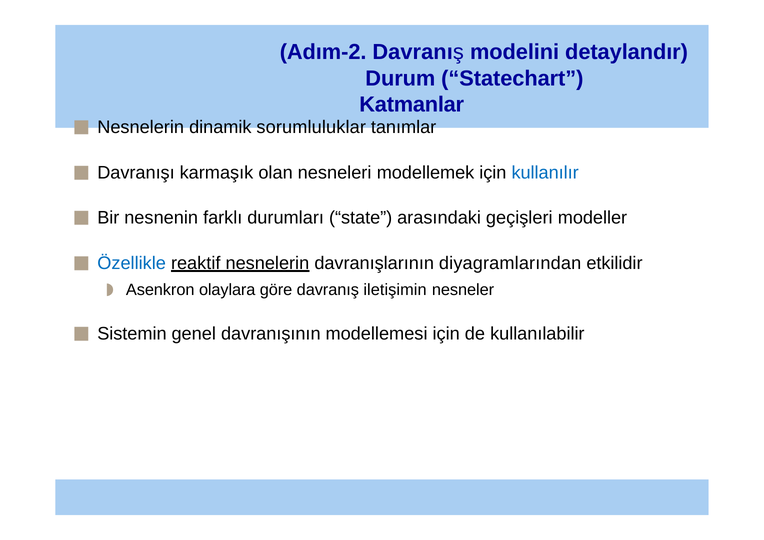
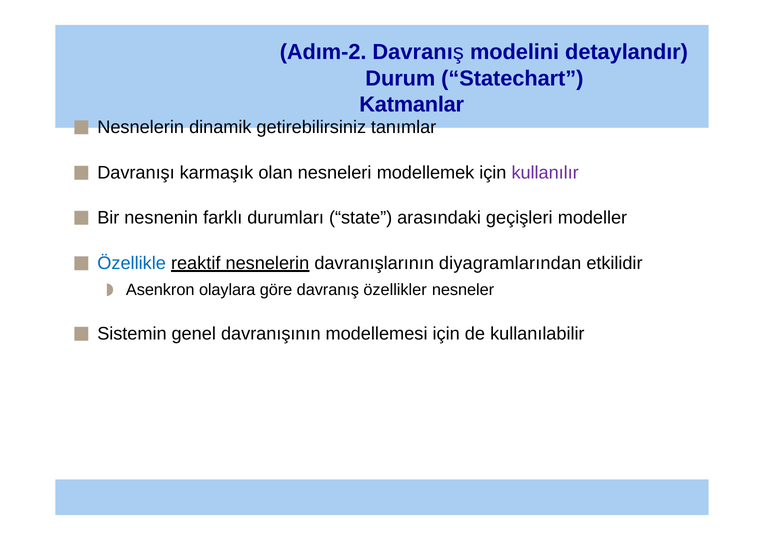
sorumluluklar: sorumluluklar -> getirebilirsiniz (311, 127)
kullanılır colour: blue -> purple (545, 173)
iletişimin: iletişimin -> özellikler (395, 290)
